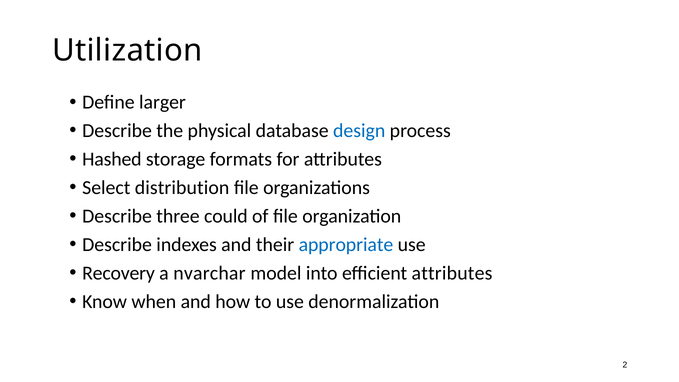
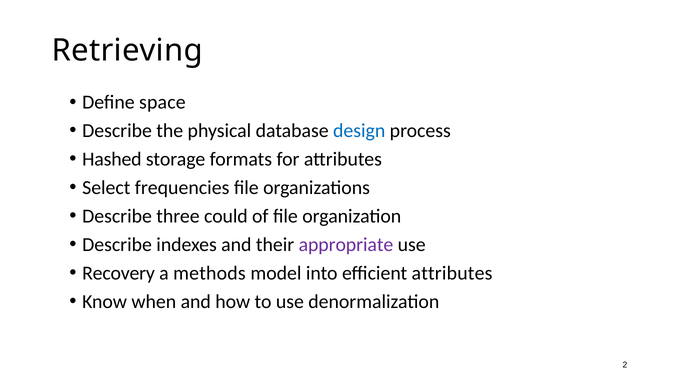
Utilization: Utilization -> Retrieving (127, 51)
larger: larger -> space (162, 102)
distribution: distribution -> frequencies (182, 188)
appropriate colour: blue -> purple (346, 245)
nvarchar: nvarchar -> methods (209, 273)
